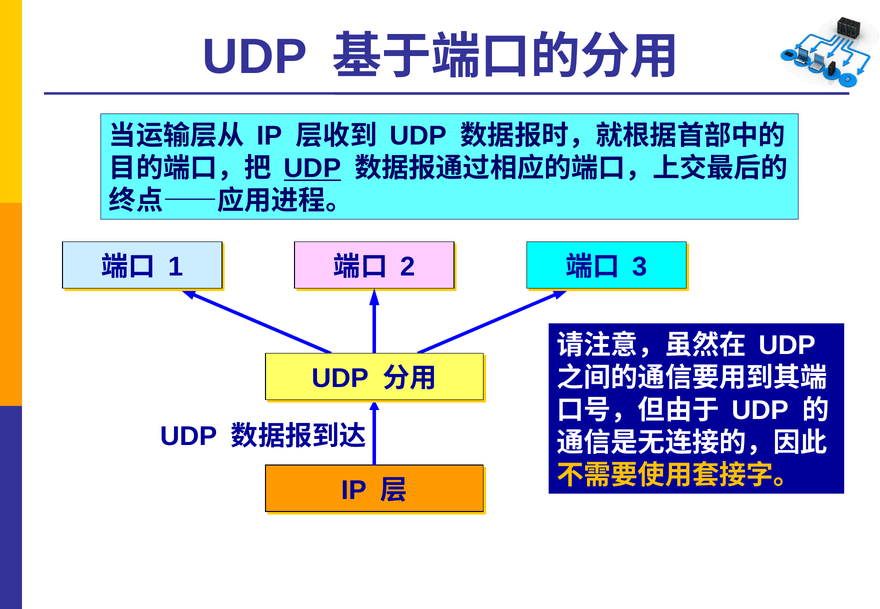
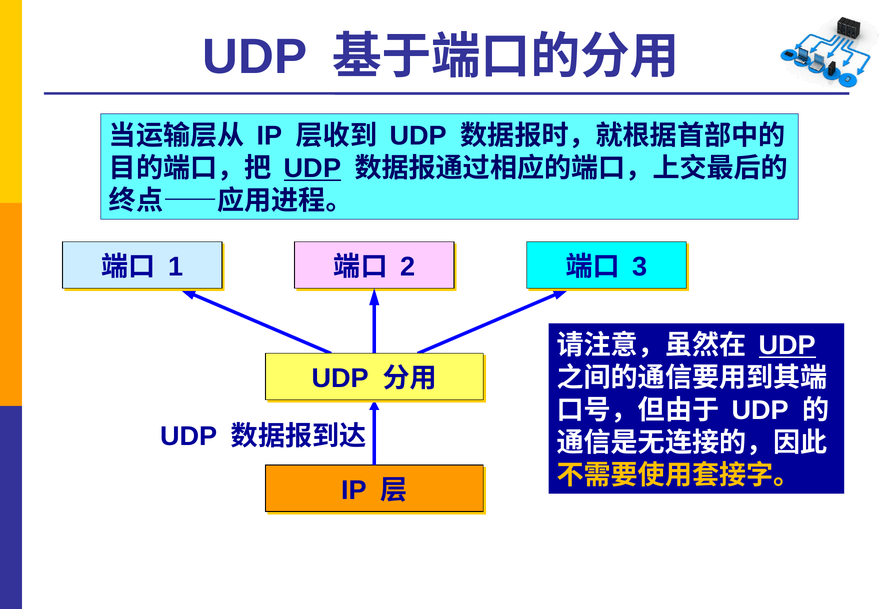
UDP underline: none -> present (787, 346)
